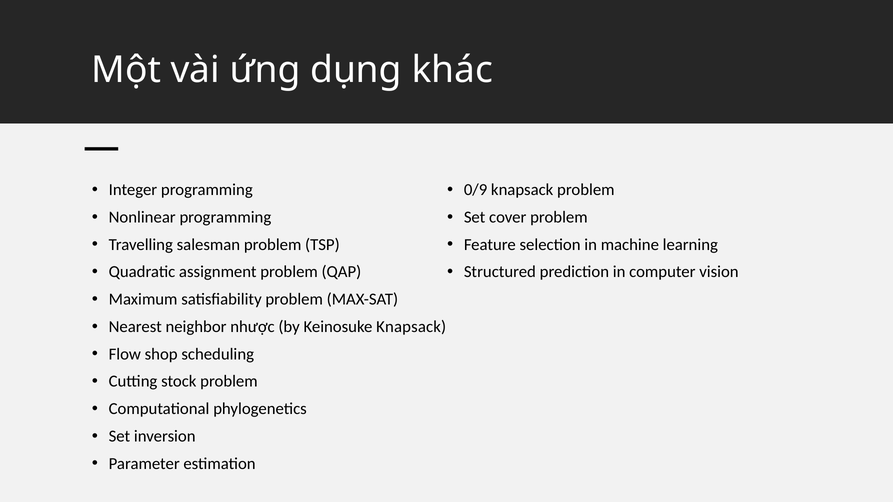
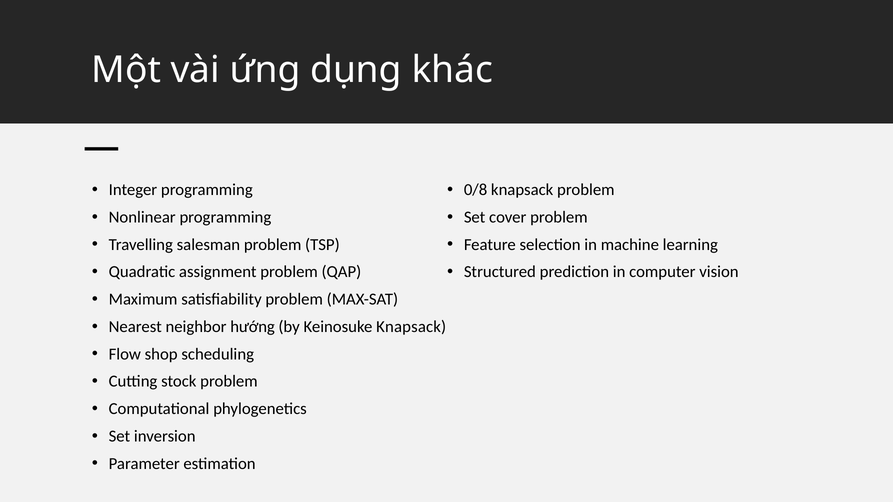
0/9: 0/9 -> 0/8 (476, 190)
nhược: nhược -> hướng (253, 327)
